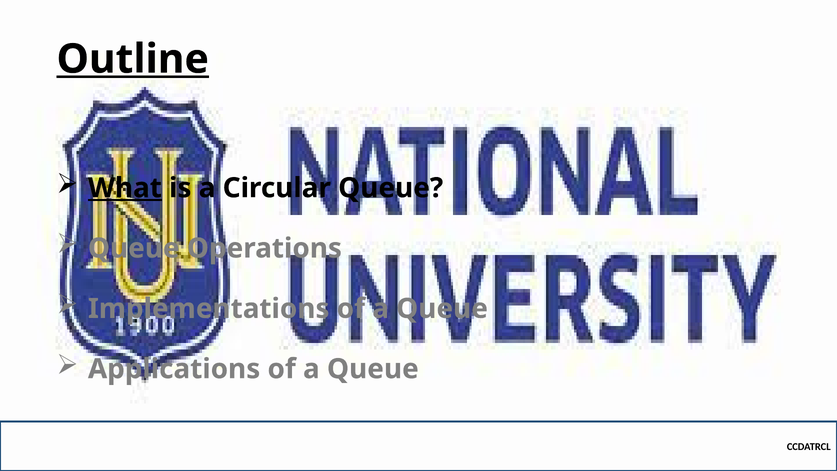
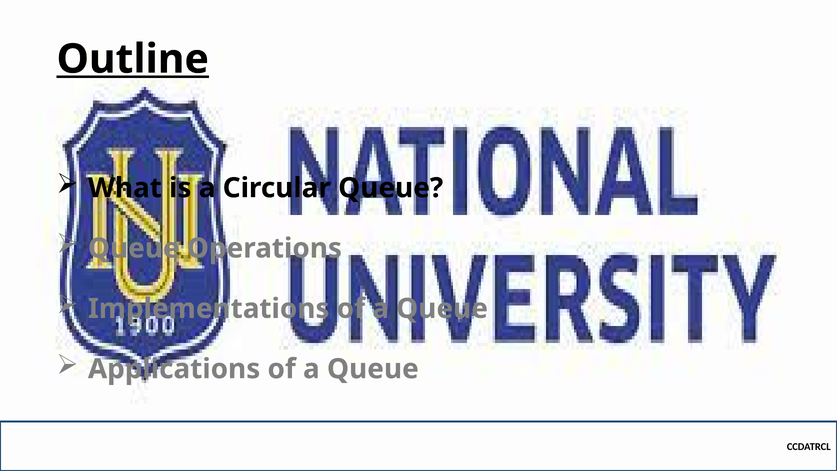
What underline: present -> none (125, 188)
